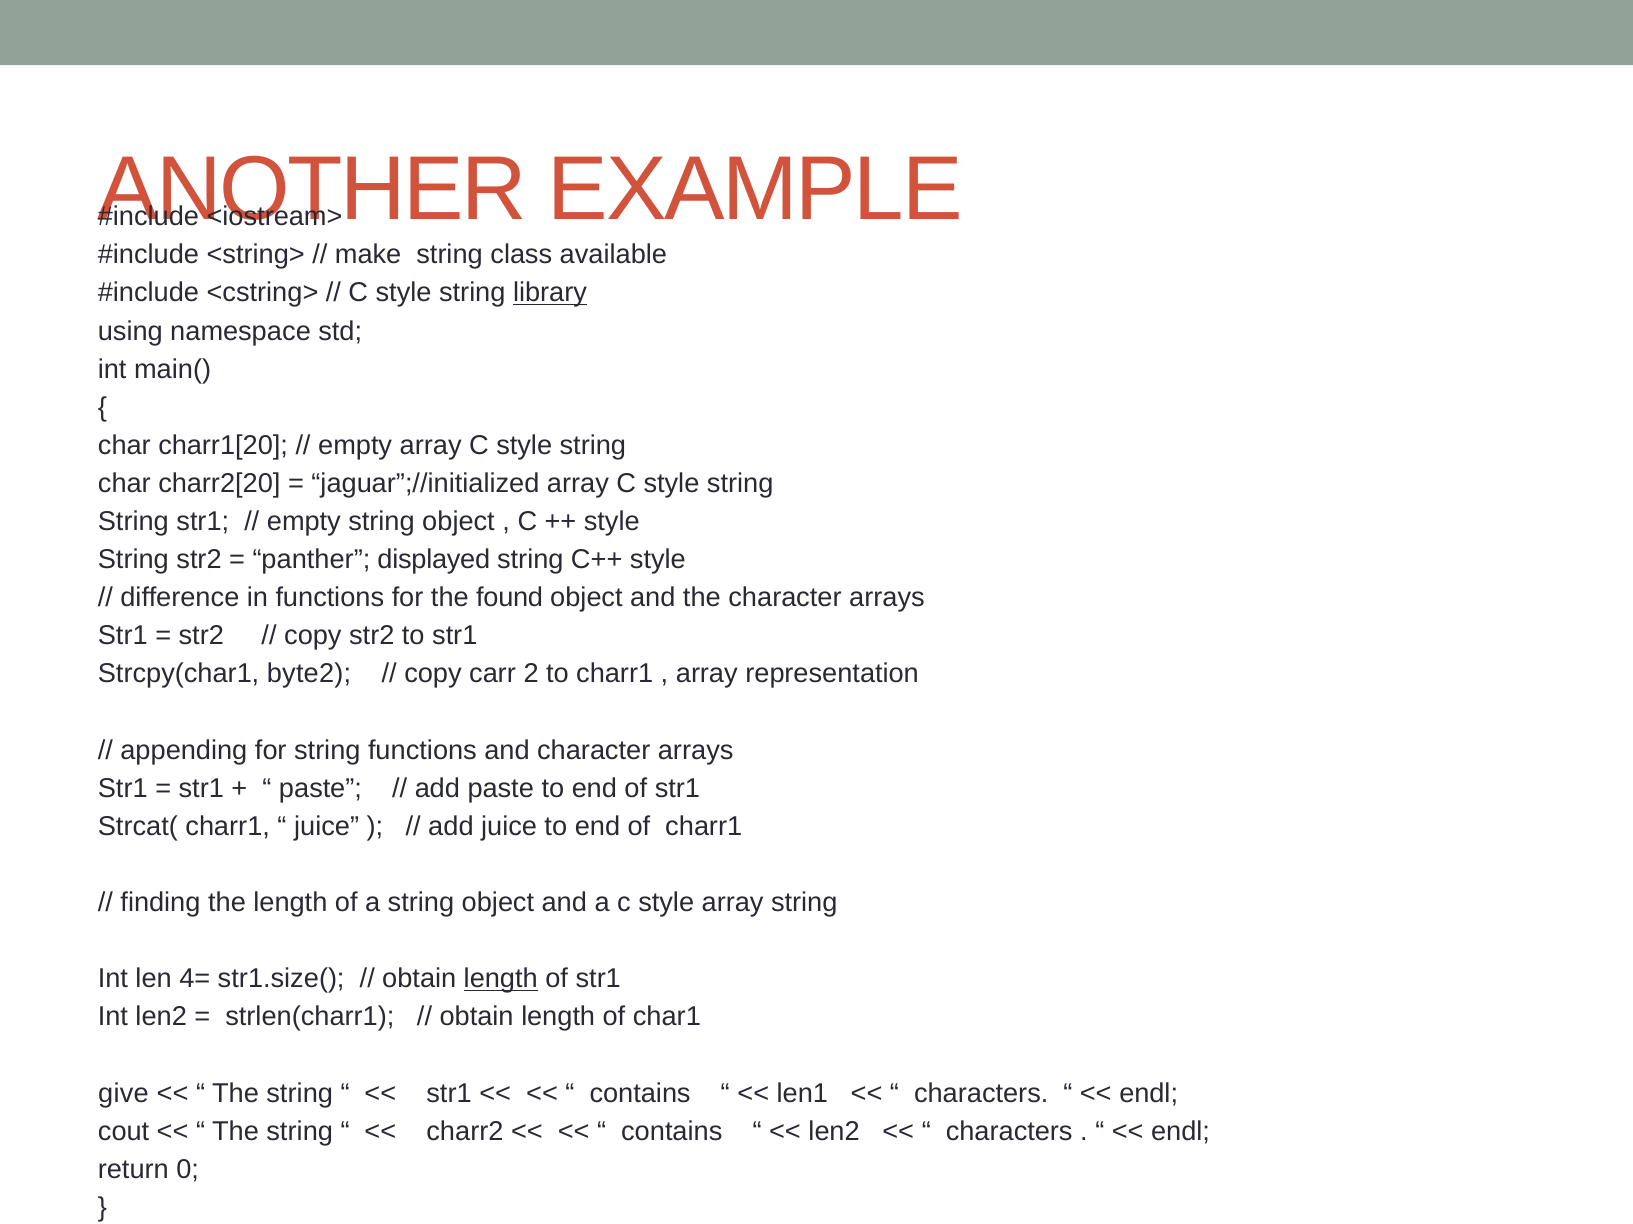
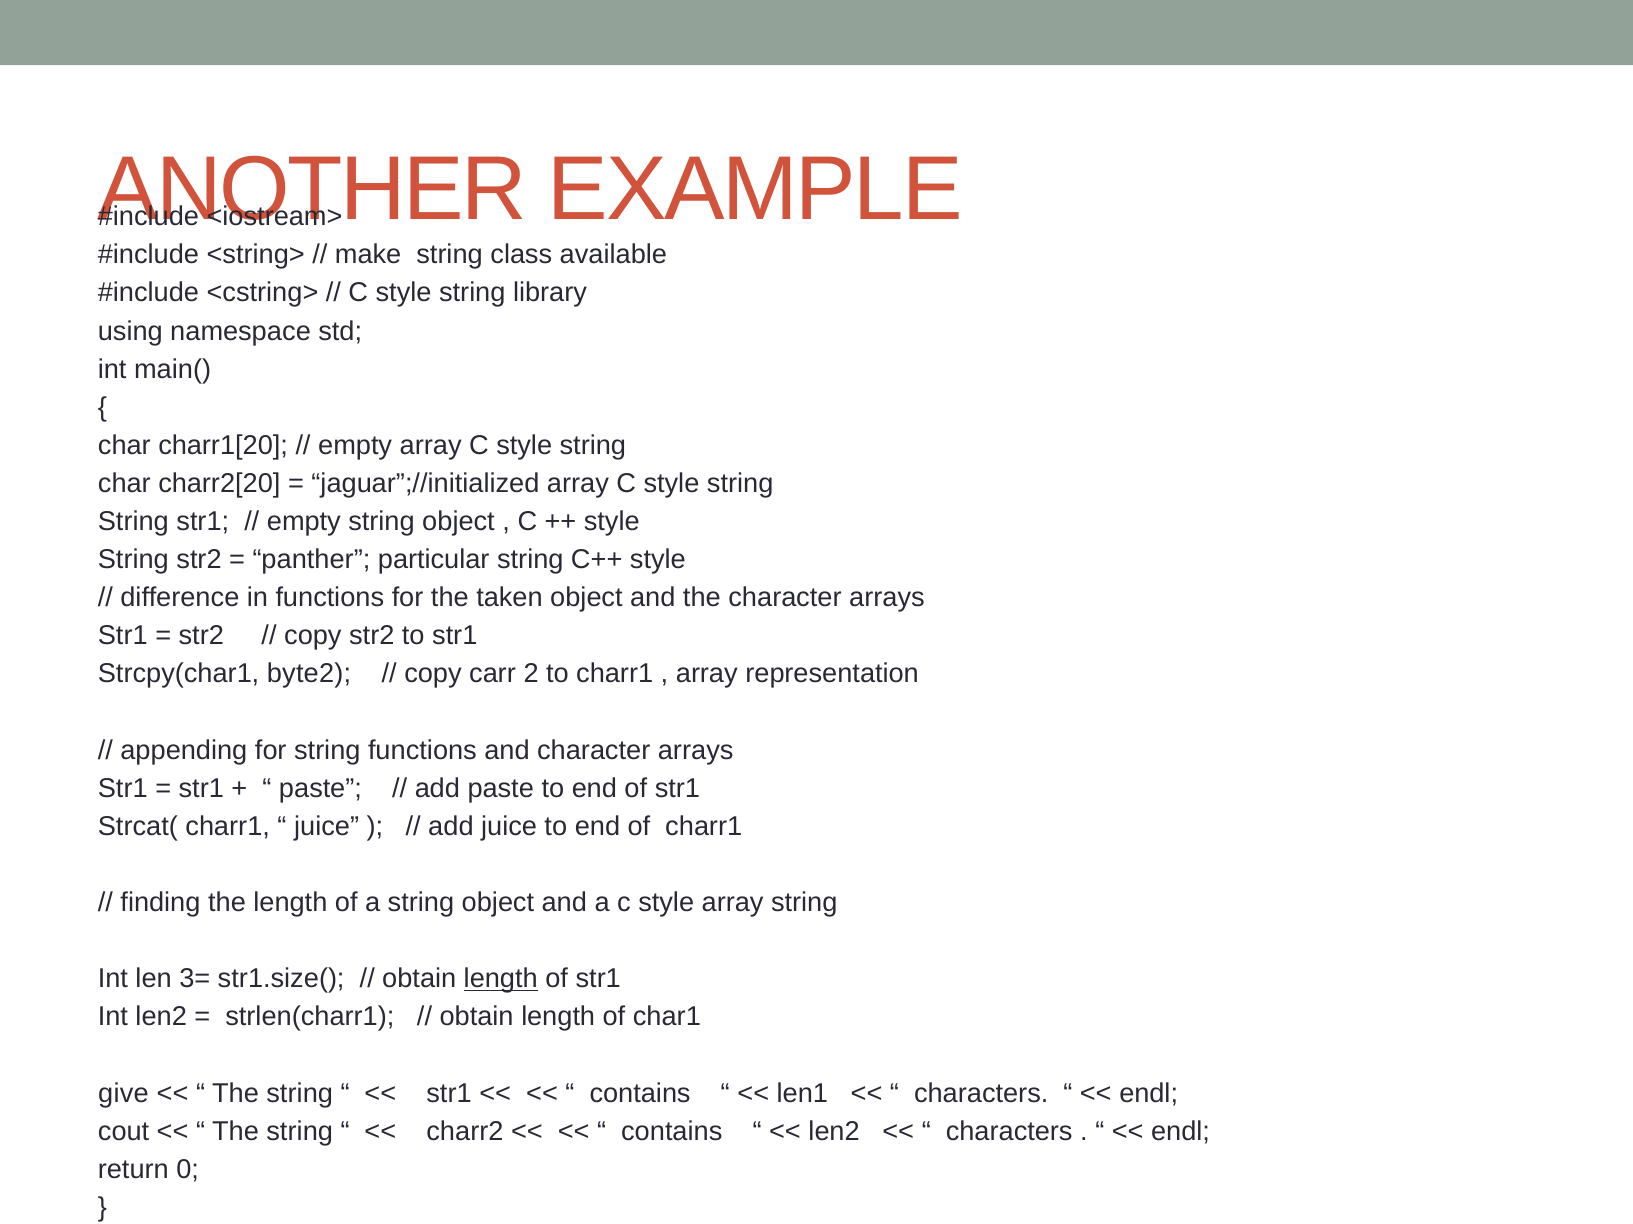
library underline: present -> none (550, 293)
displayed: displayed -> particular (434, 560)
found: found -> taken (509, 598)
4=: 4= -> 3= (195, 979)
